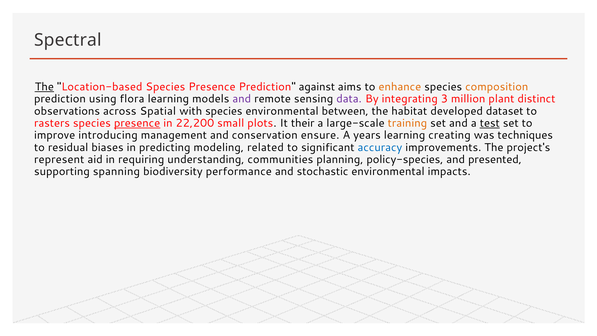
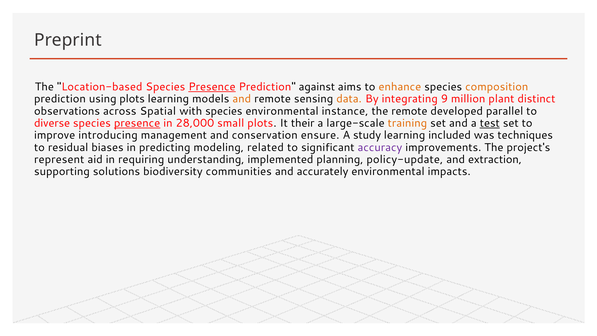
Spectral: Spectral -> Preprint (68, 40)
The underline: present -> none (44, 87)
Presence underline: none -> present (212, 87)
using flora: flora -> plots (132, 99)
and colour: purple -> orange (242, 99)
data colour: purple -> orange (349, 99)
3: 3 -> 9 (444, 99)
between: between -> instance (345, 111)
the habitat: habitat -> remote (409, 111)
dataset: dataset -> parallel (505, 111)
rasters: rasters -> diverse (52, 123)
22,200: 22,200 -> 28,000 (195, 123)
years: years -> study (367, 135)
creating: creating -> included (450, 135)
accuracy colour: blue -> purple (380, 147)
communities: communities -> implemented (280, 159)
policy-species: policy-species -> policy-update (405, 159)
presented: presented -> extraction (495, 159)
spanning: spanning -> solutions (116, 171)
performance: performance -> communities (239, 171)
stochastic: stochastic -> accurately (323, 171)
